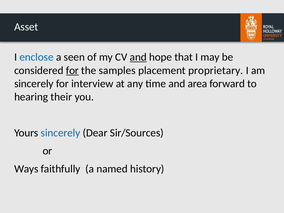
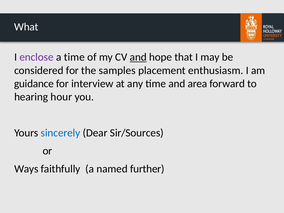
Asset: Asset -> What (26, 27)
enclose colour: blue -> purple (36, 57)
a seen: seen -> time (74, 57)
for underline: present -> none (72, 70)
proprietary: proprietary -> enthusiasm (216, 70)
sincerely: sincerely -> guidance (34, 84)
their: their -> hour (61, 97)
history: history -> further (147, 169)
